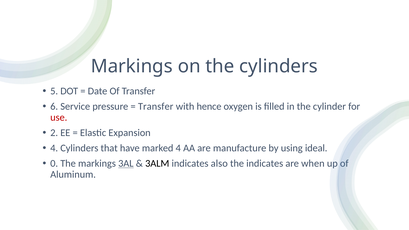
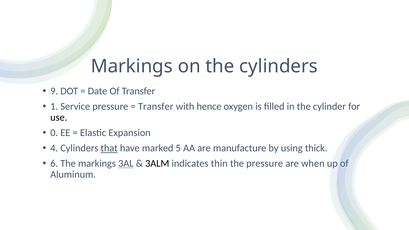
5: 5 -> 9 (54, 91)
6: 6 -> 1 (54, 107)
use colour: red -> black (59, 118)
2: 2 -> 0 (54, 133)
that underline: none -> present (109, 148)
marked 4: 4 -> 5 (178, 148)
ideal: ideal -> thick (316, 148)
0: 0 -> 6 (54, 163)
also: also -> thin (219, 163)
the indicates: indicates -> pressure (265, 163)
